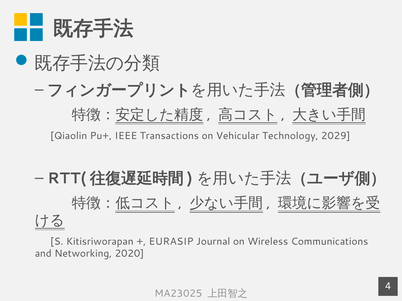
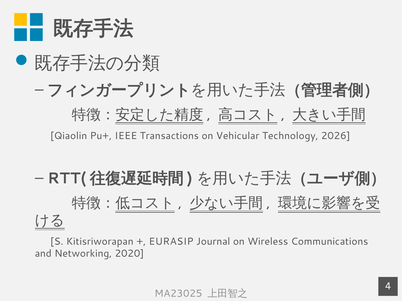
2029: 2029 -> 2026 (336, 136)
